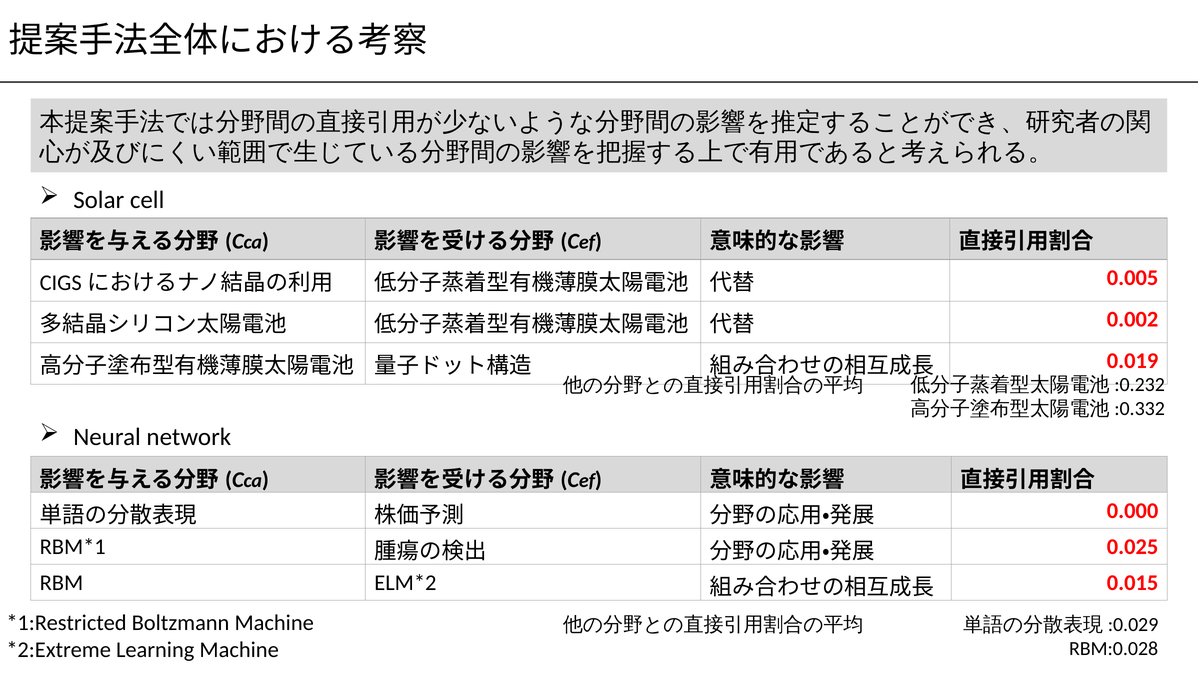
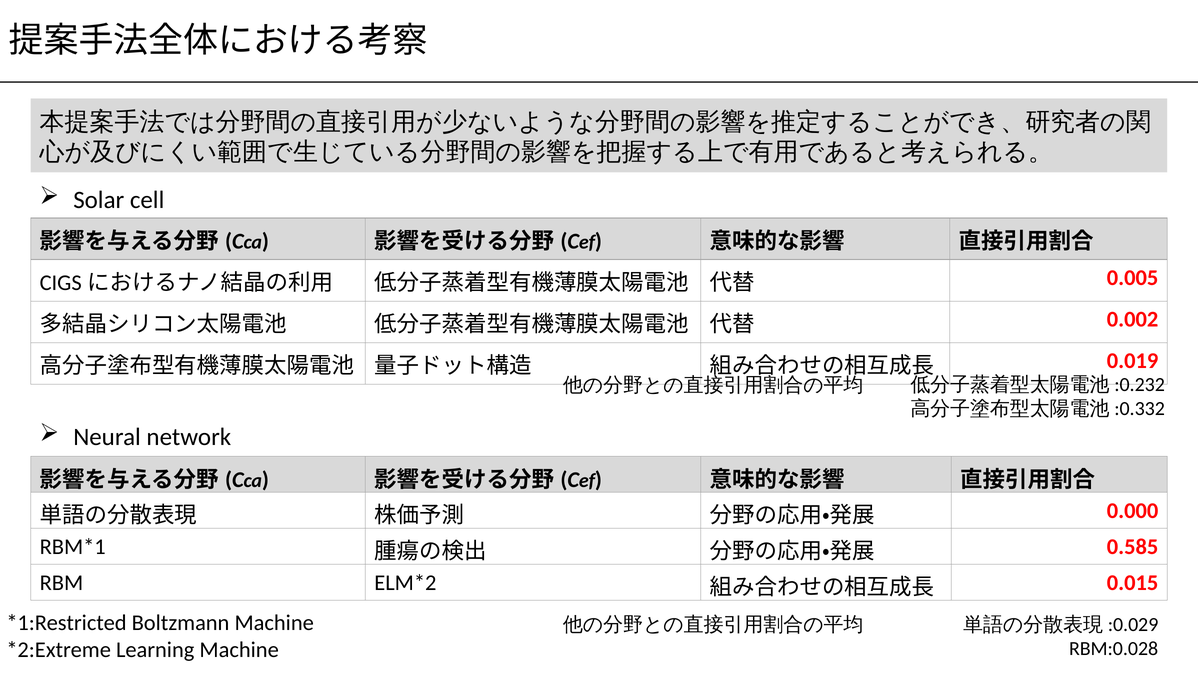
0.025: 0.025 -> 0.585 (1133, 547)
